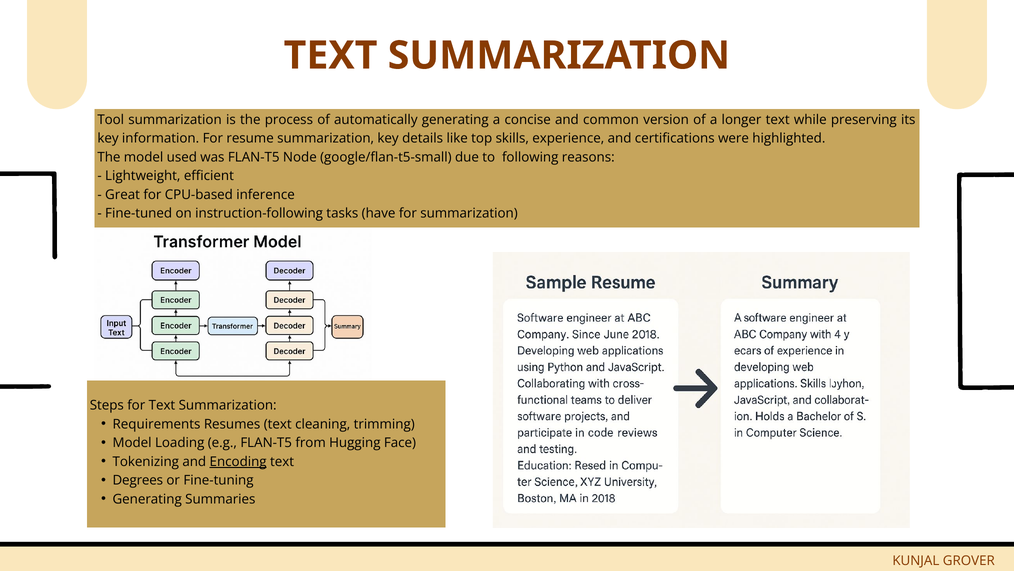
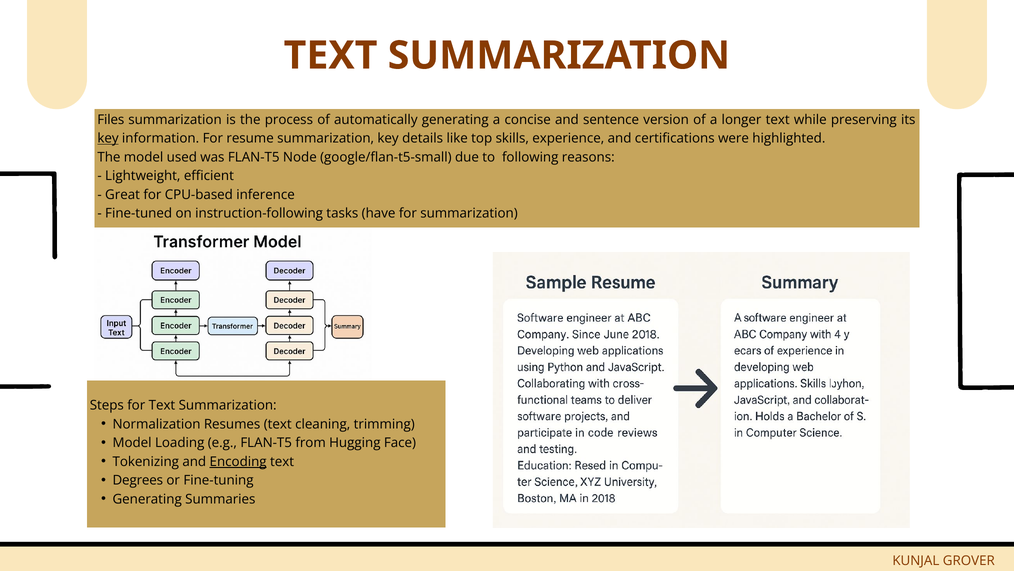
Tool: Tool -> Files (111, 120)
common: common -> sentence (611, 120)
key underline: none -> present (108, 138)
Requirements: Requirements -> Normalization (157, 424)
